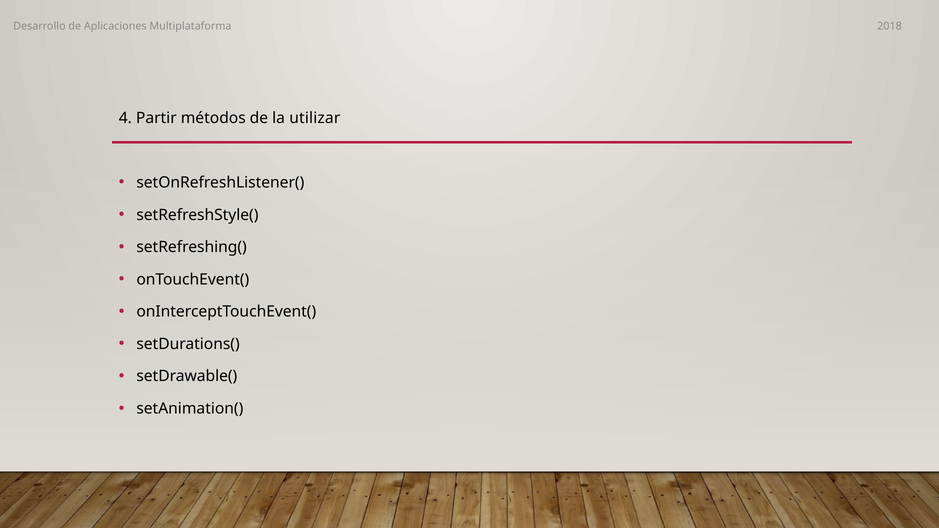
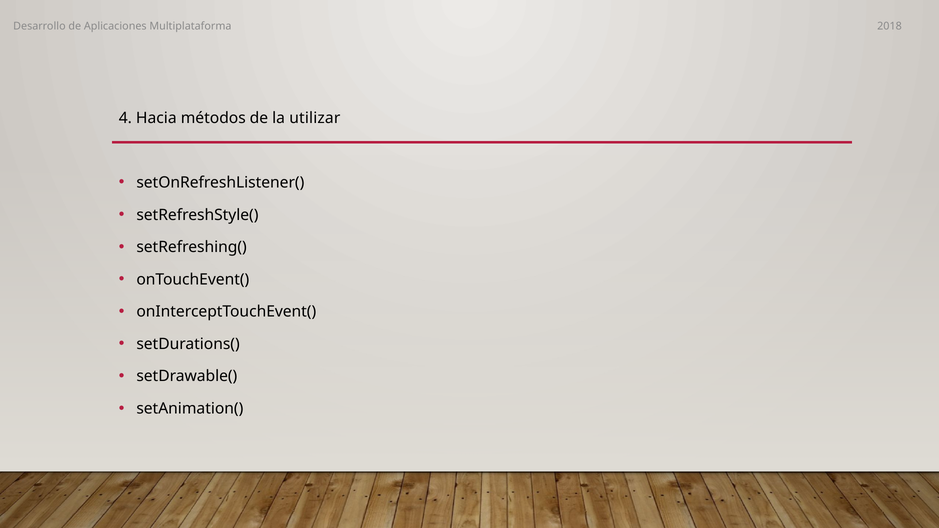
Partir: Partir -> Hacia (156, 118)
